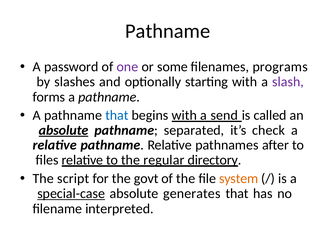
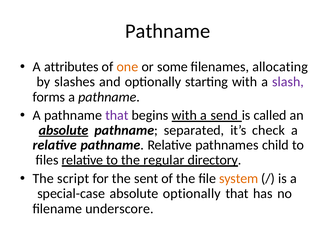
password: password -> attributes (71, 67)
one colour: purple -> orange (127, 67)
programs: programs -> allocating (280, 67)
that colour: blue -> purple (117, 115)
after: after -> child (275, 145)
govt: govt -> sent (146, 179)
special-case underline: present -> none (71, 194)
absolute generates: generates -> optionally (192, 194)
interpreted: interpreted -> underscore (119, 209)
